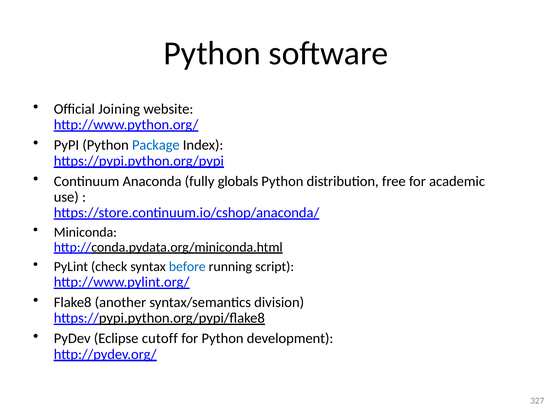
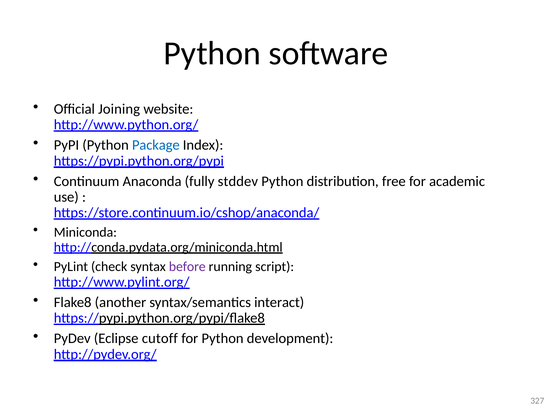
globals: globals -> stddev (238, 181)
before colour: blue -> purple (187, 267)
division: division -> interact (279, 302)
